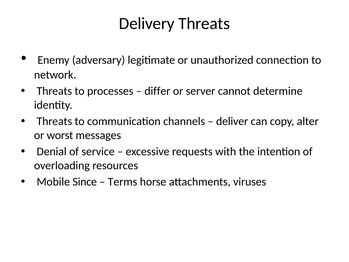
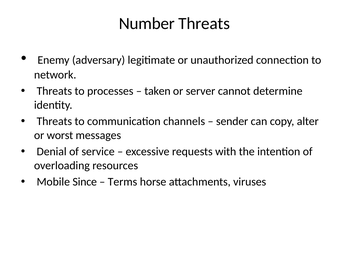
Delivery: Delivery -> Number (147, 24)
differ: differ -> taken (157, 91)
deliver: deliver -> sender (232, 121)
